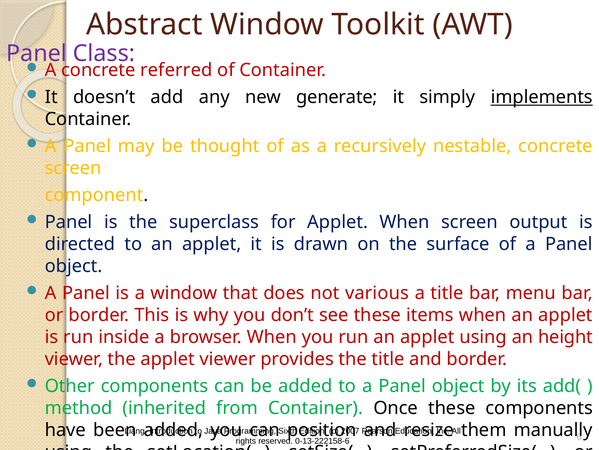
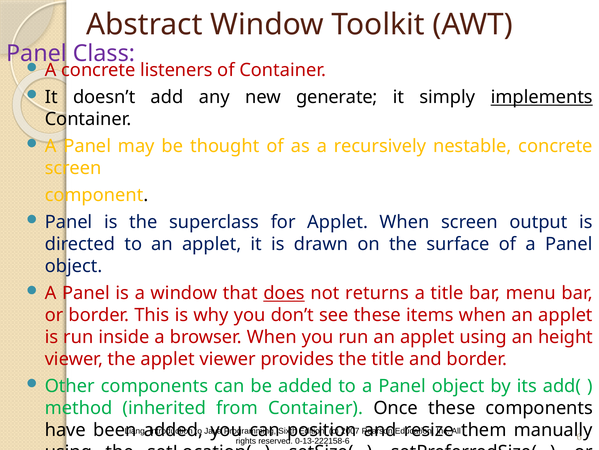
referred: referred -> listeners (176, 70)
does underline: none -> present (284, 293)
various: various -> returns (377, 293)
